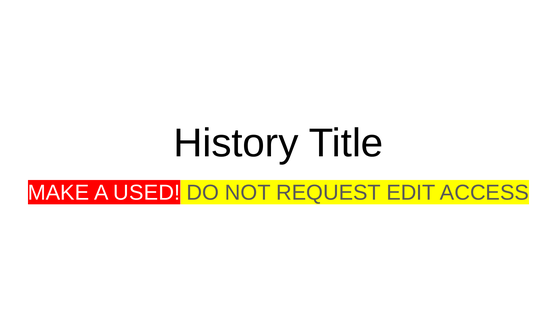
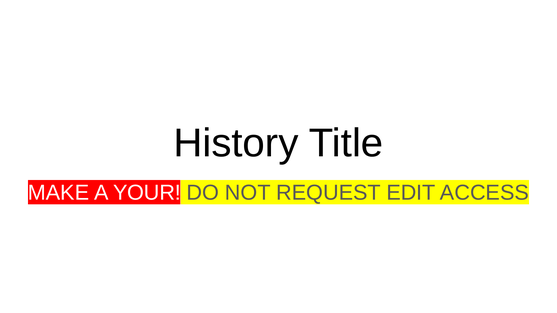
USED: USED -> YOUR (147, 193)
